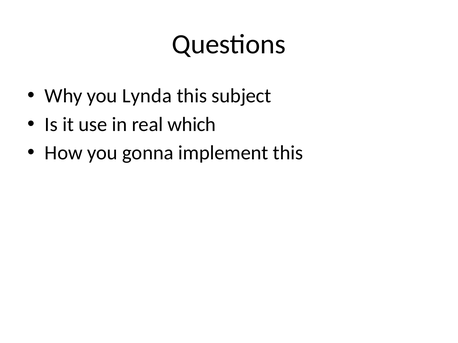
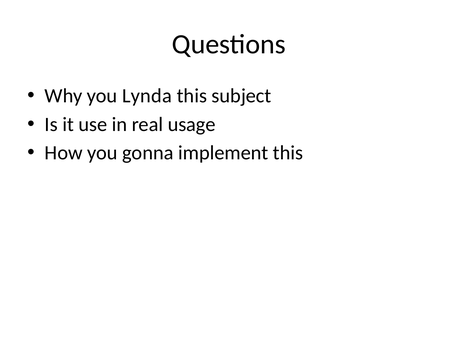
which: which -> usage (192, 125)
